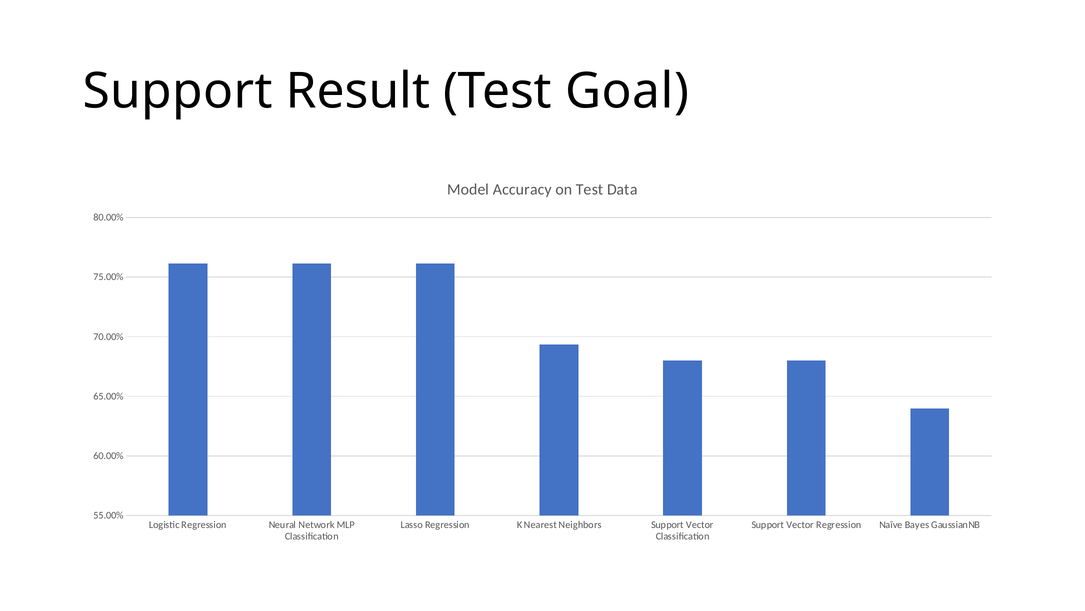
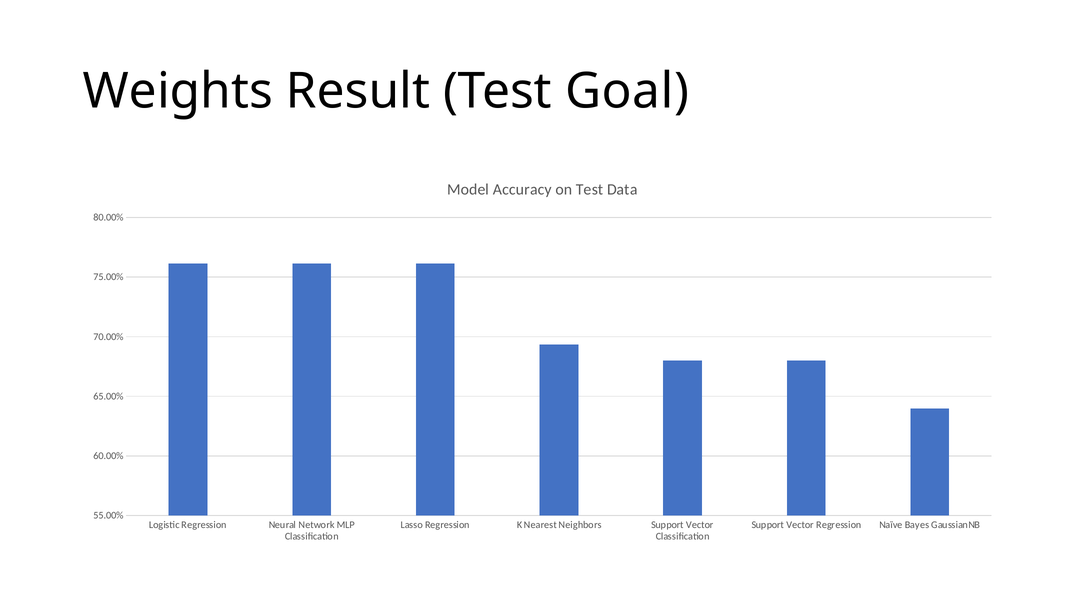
Support: Support -> Weights (178, 91)
